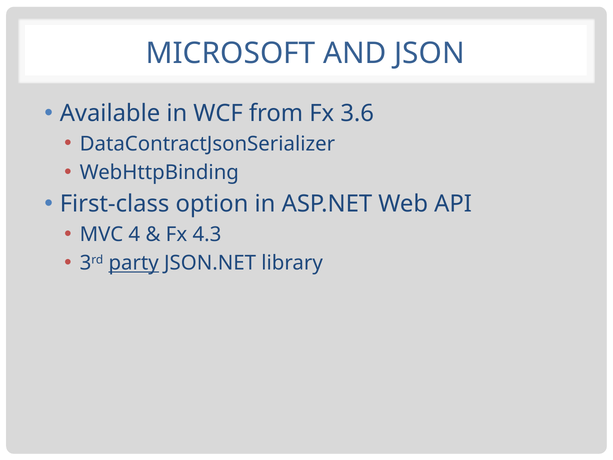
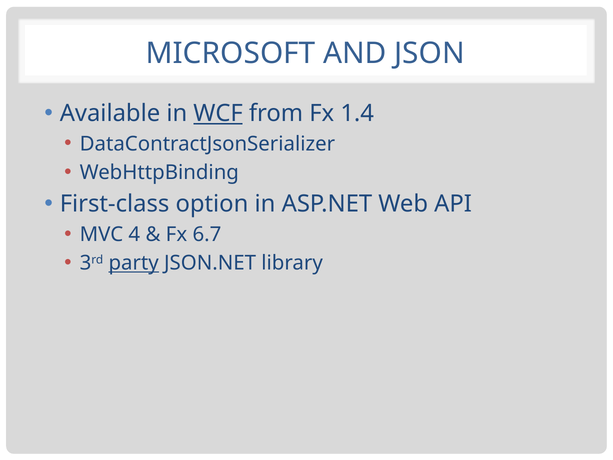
WCF underline: none -> present (218, 113)
3.6: 3.6 -> 1.4 (357, 113)
4.3: 4.3 -> 6.7 (207, 234)
